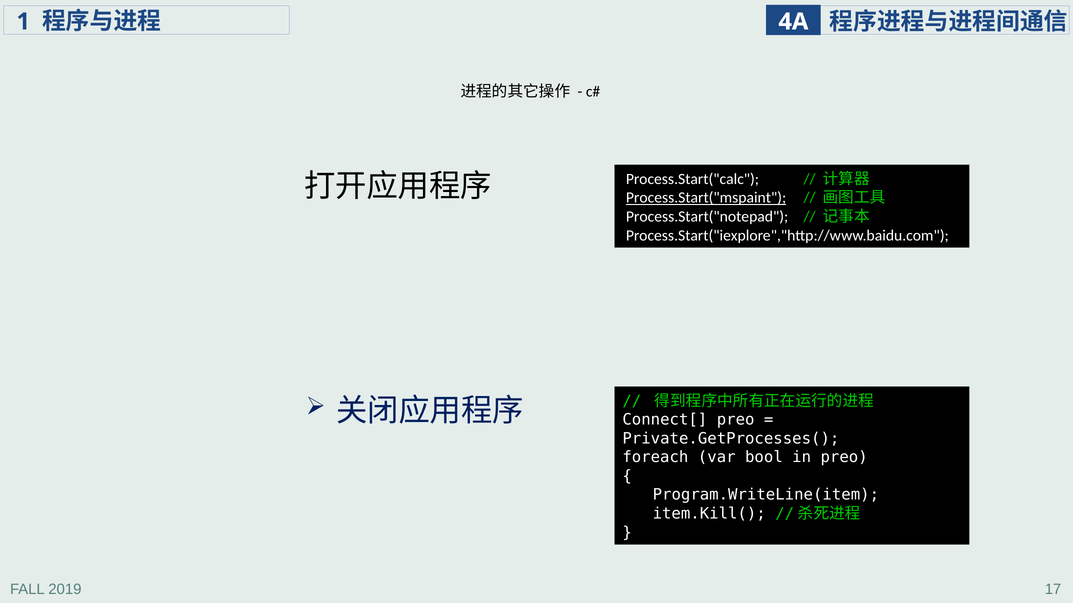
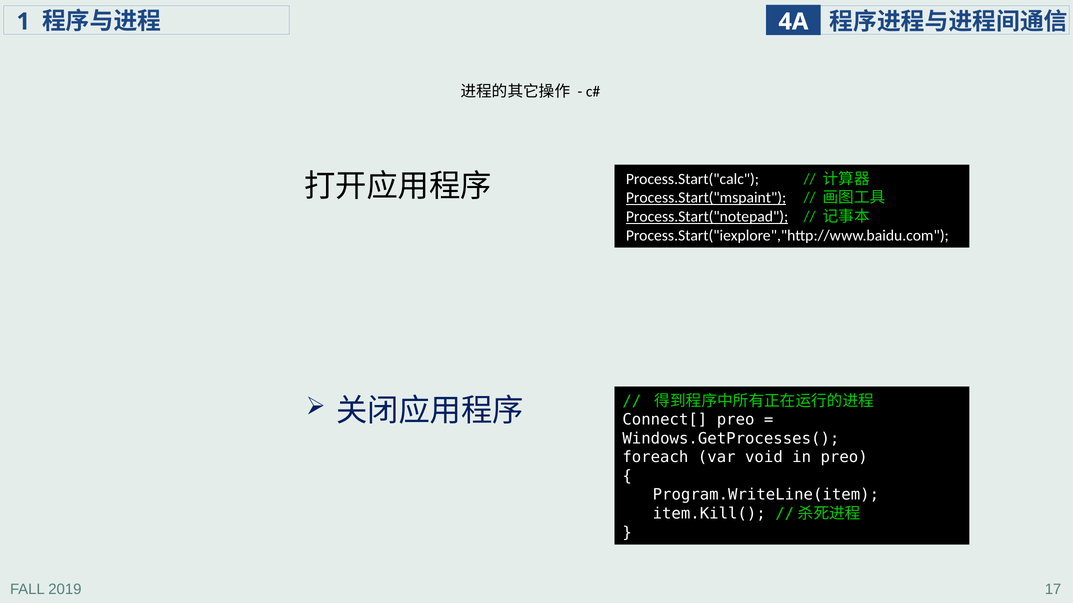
Process.Start("notepad underline: none -> present (707, 217)
Private.GetProcesses(: Private.GetProcesses( -> Windows.GetProcesses( (731, 439)
bool: bool -> void (764, 458)
